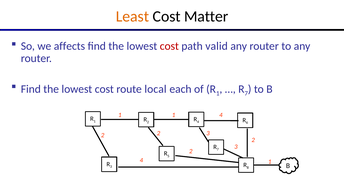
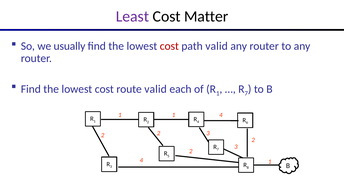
Least colour: orange -> purple (132, 17)
affects: affects -> usually (70, 46)
route local: local -> valid (156, 89)
